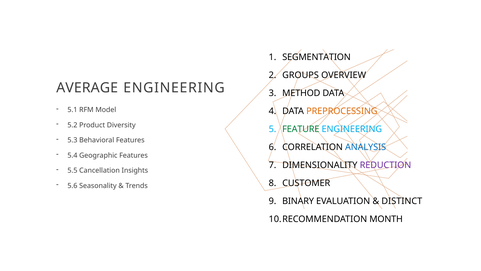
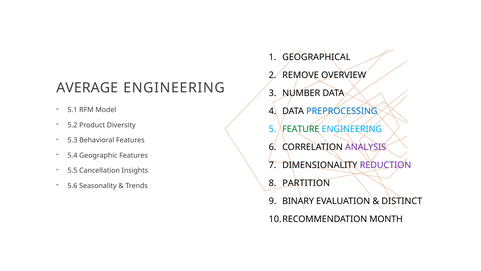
SEGMENTATION: SEGMENTATION -> GEOGRAPHICAL (316, 57)
GROUPS: GROUPS -> REMOVE (301, 75)
METHOD: METHOD -> NUMBER (301, 93)
PREPROCESSING colour: orange -> blue (342, 111)
ANALYSIS colour: blue -> purple (366, 147)
CUSTOMER: CUSTOMER -> PARTITION (306, 183)
